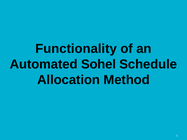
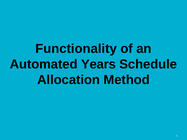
Sohel: Sohel -> Years (98, 64)
